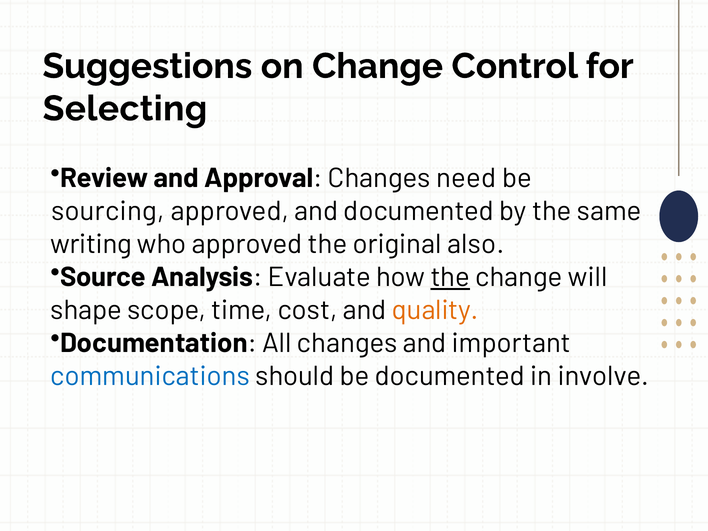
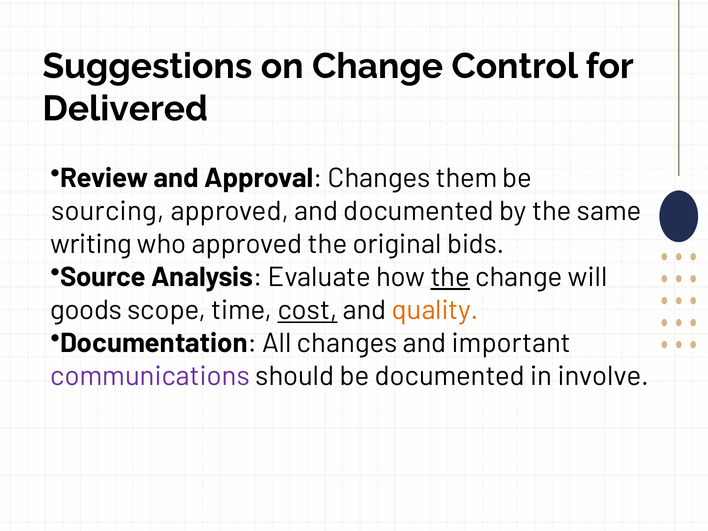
Selecting: Selecting -> Delivered (125, 109)
need: need -> them (467, 178)
also: also -> bids (476, 244)
shape: shape -> goods (86, 310)
cost underline: none -> present (307, 310)
communications colour: blue -> purple (150, 376)
